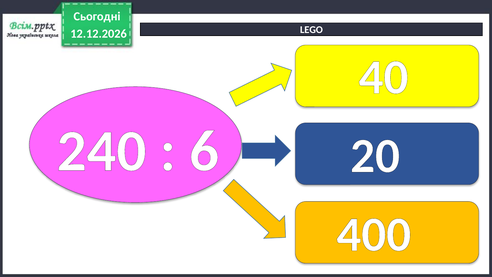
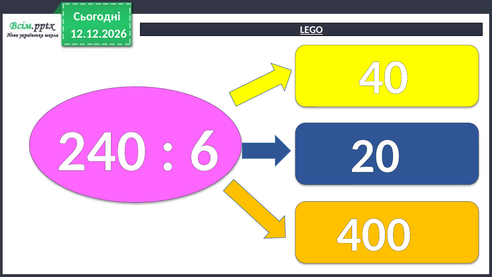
LEGO underline: none -> present (311, 30)
